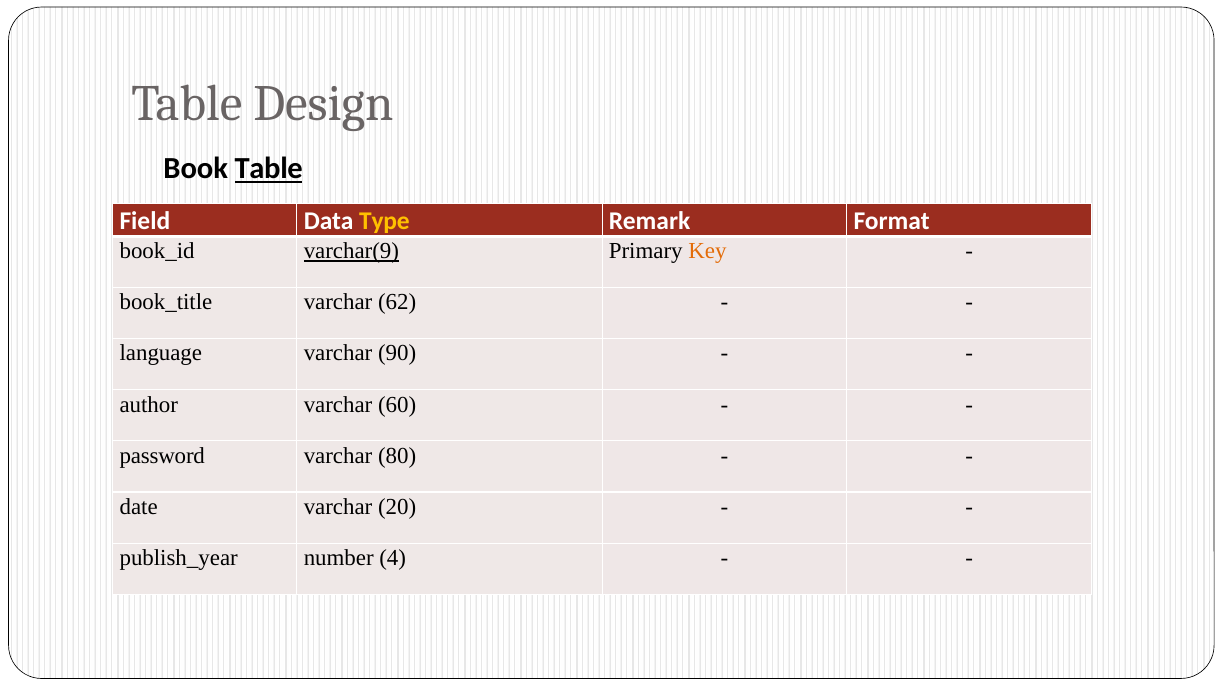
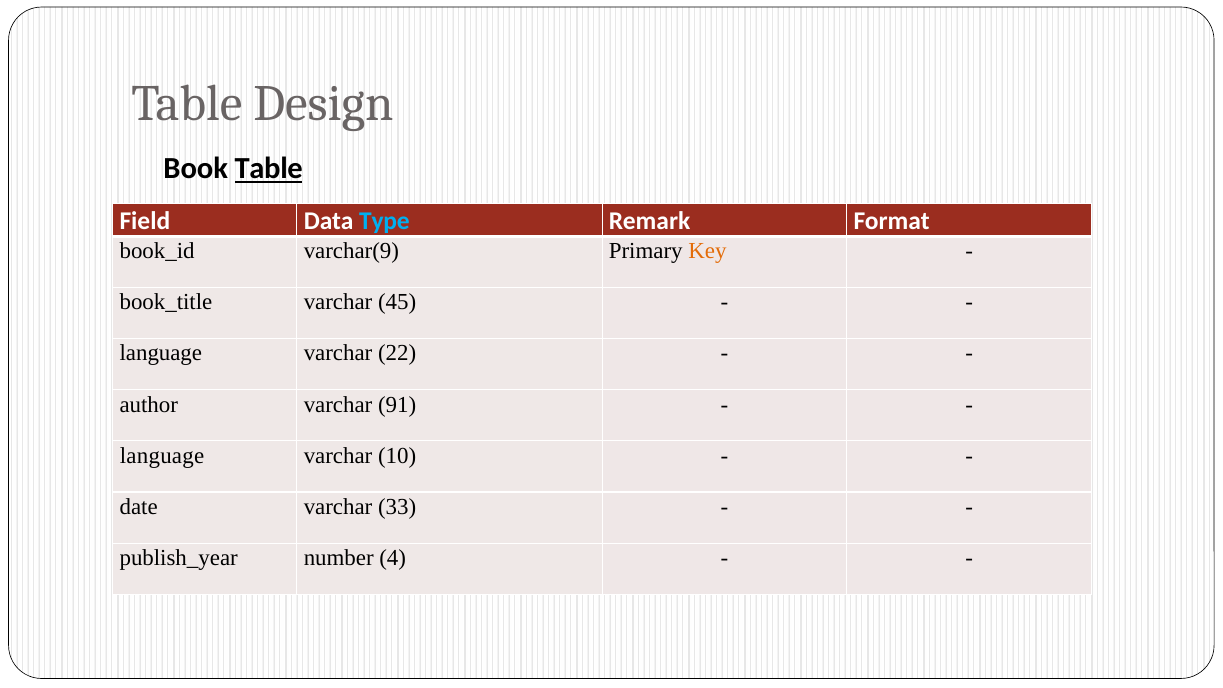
Type colour: yellow -> light blue (384, 221)
varchar(9 underline: present -> none (351, 251)
62: 62 -> 45 (397, 302)
90: 90 -> 22 (397, 353)
60: 60 -> 91 (397, 404)
password: password -> language (162, 456)
80: 80 -> 10 (397, 456)
20: 20 -> 33 (397, 507)
